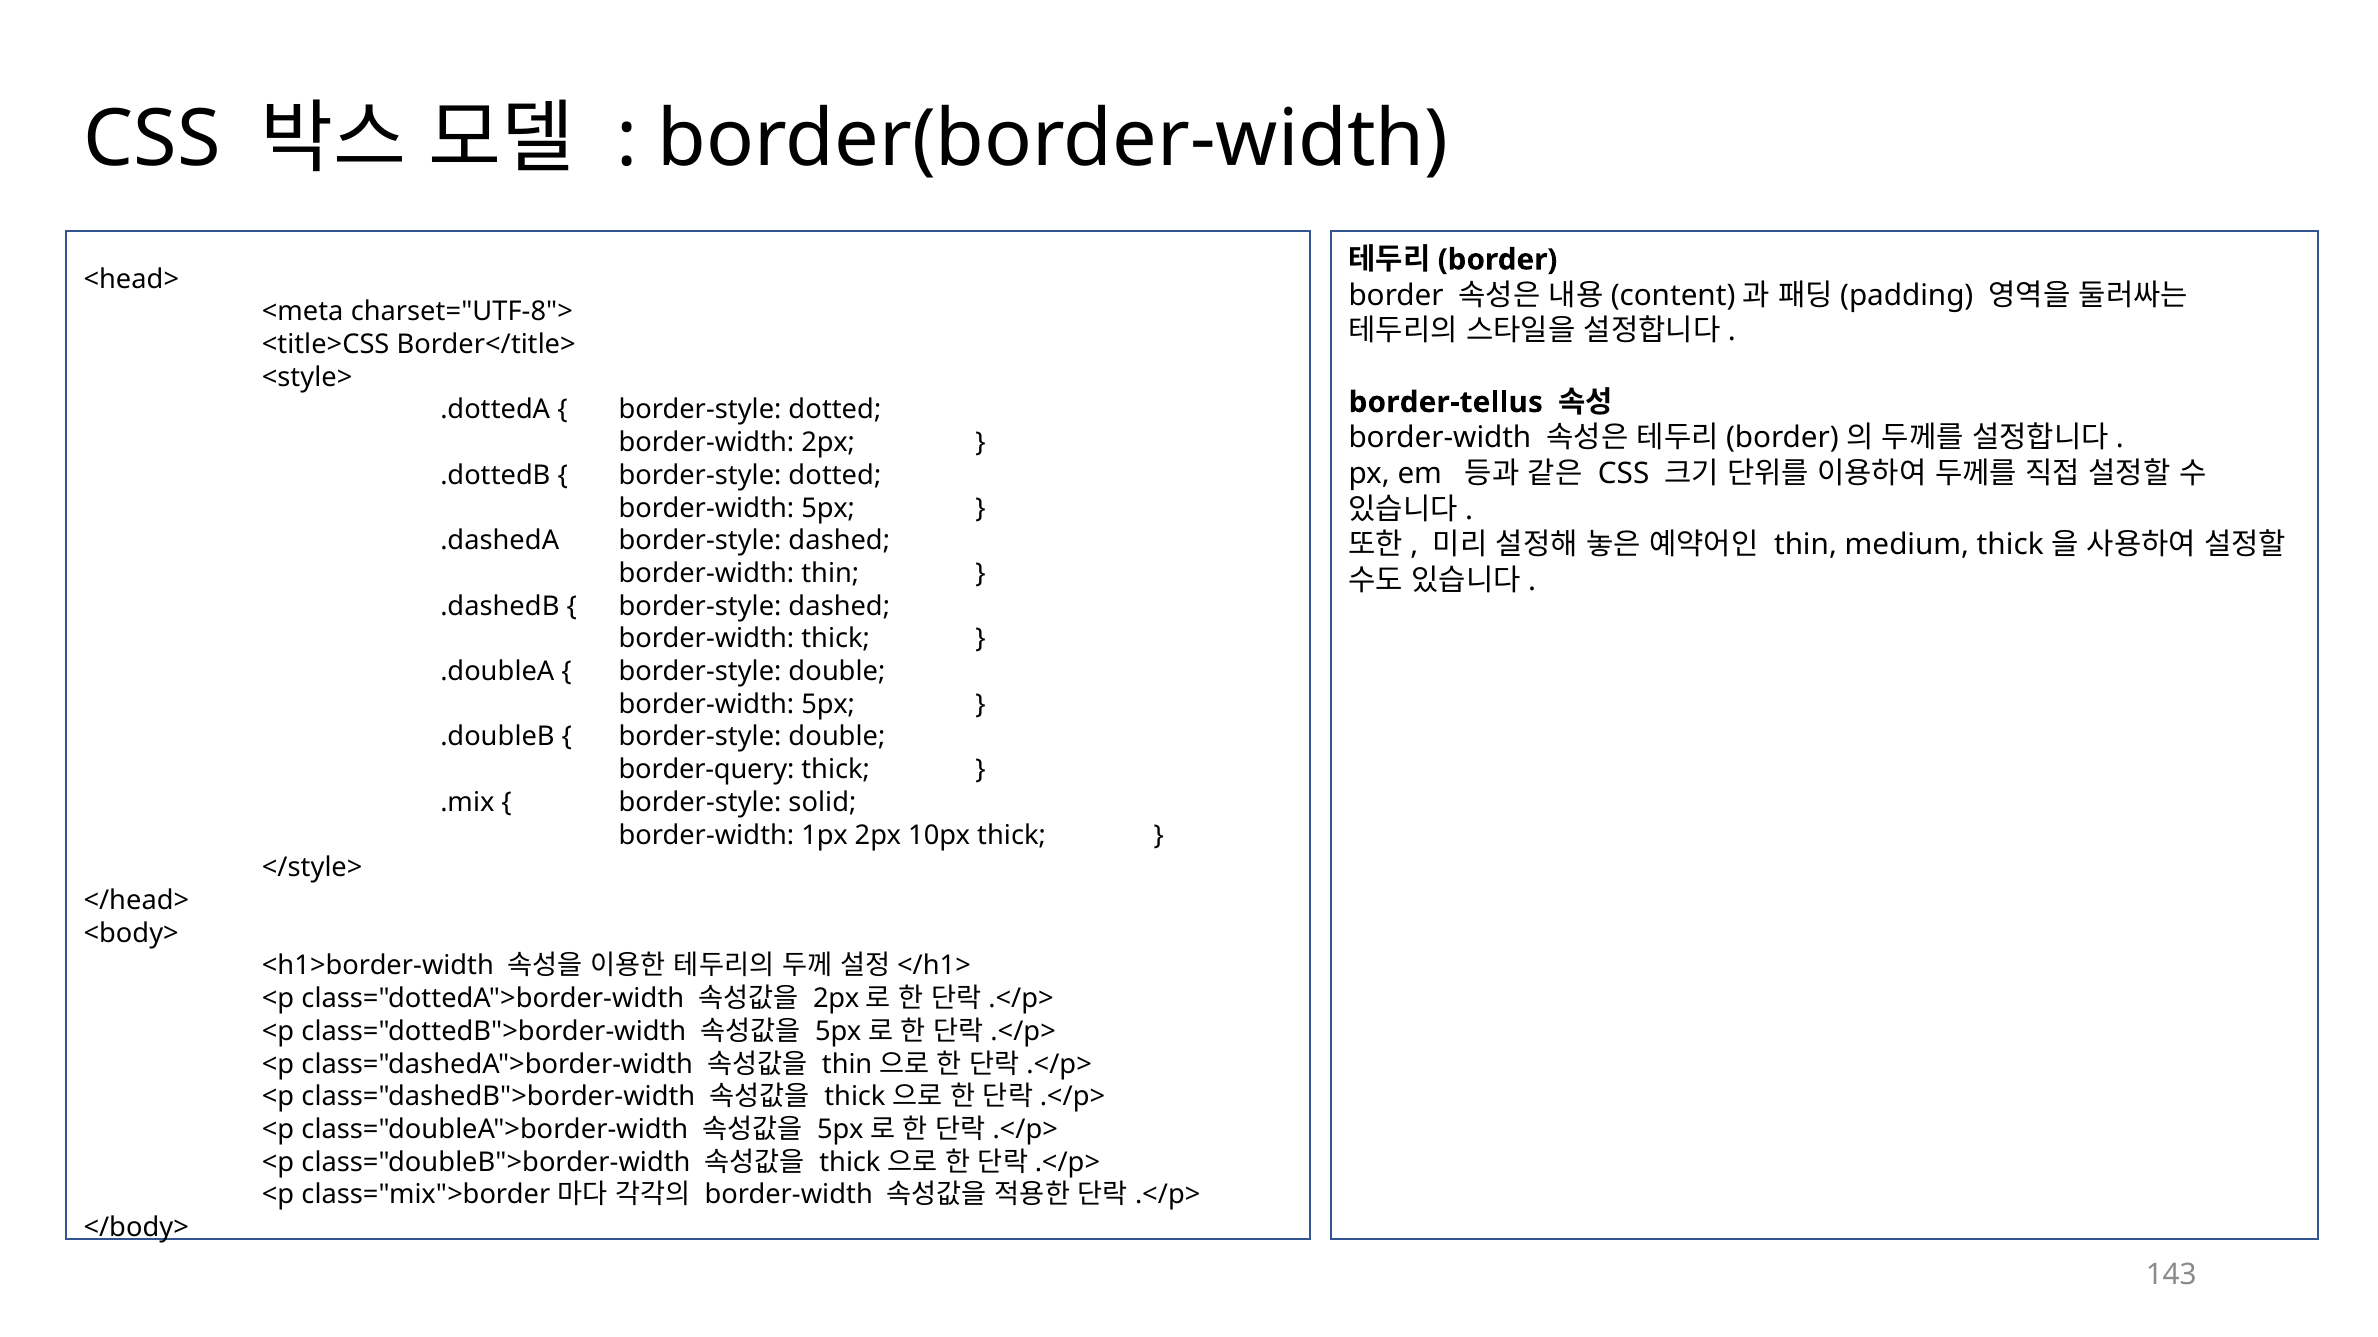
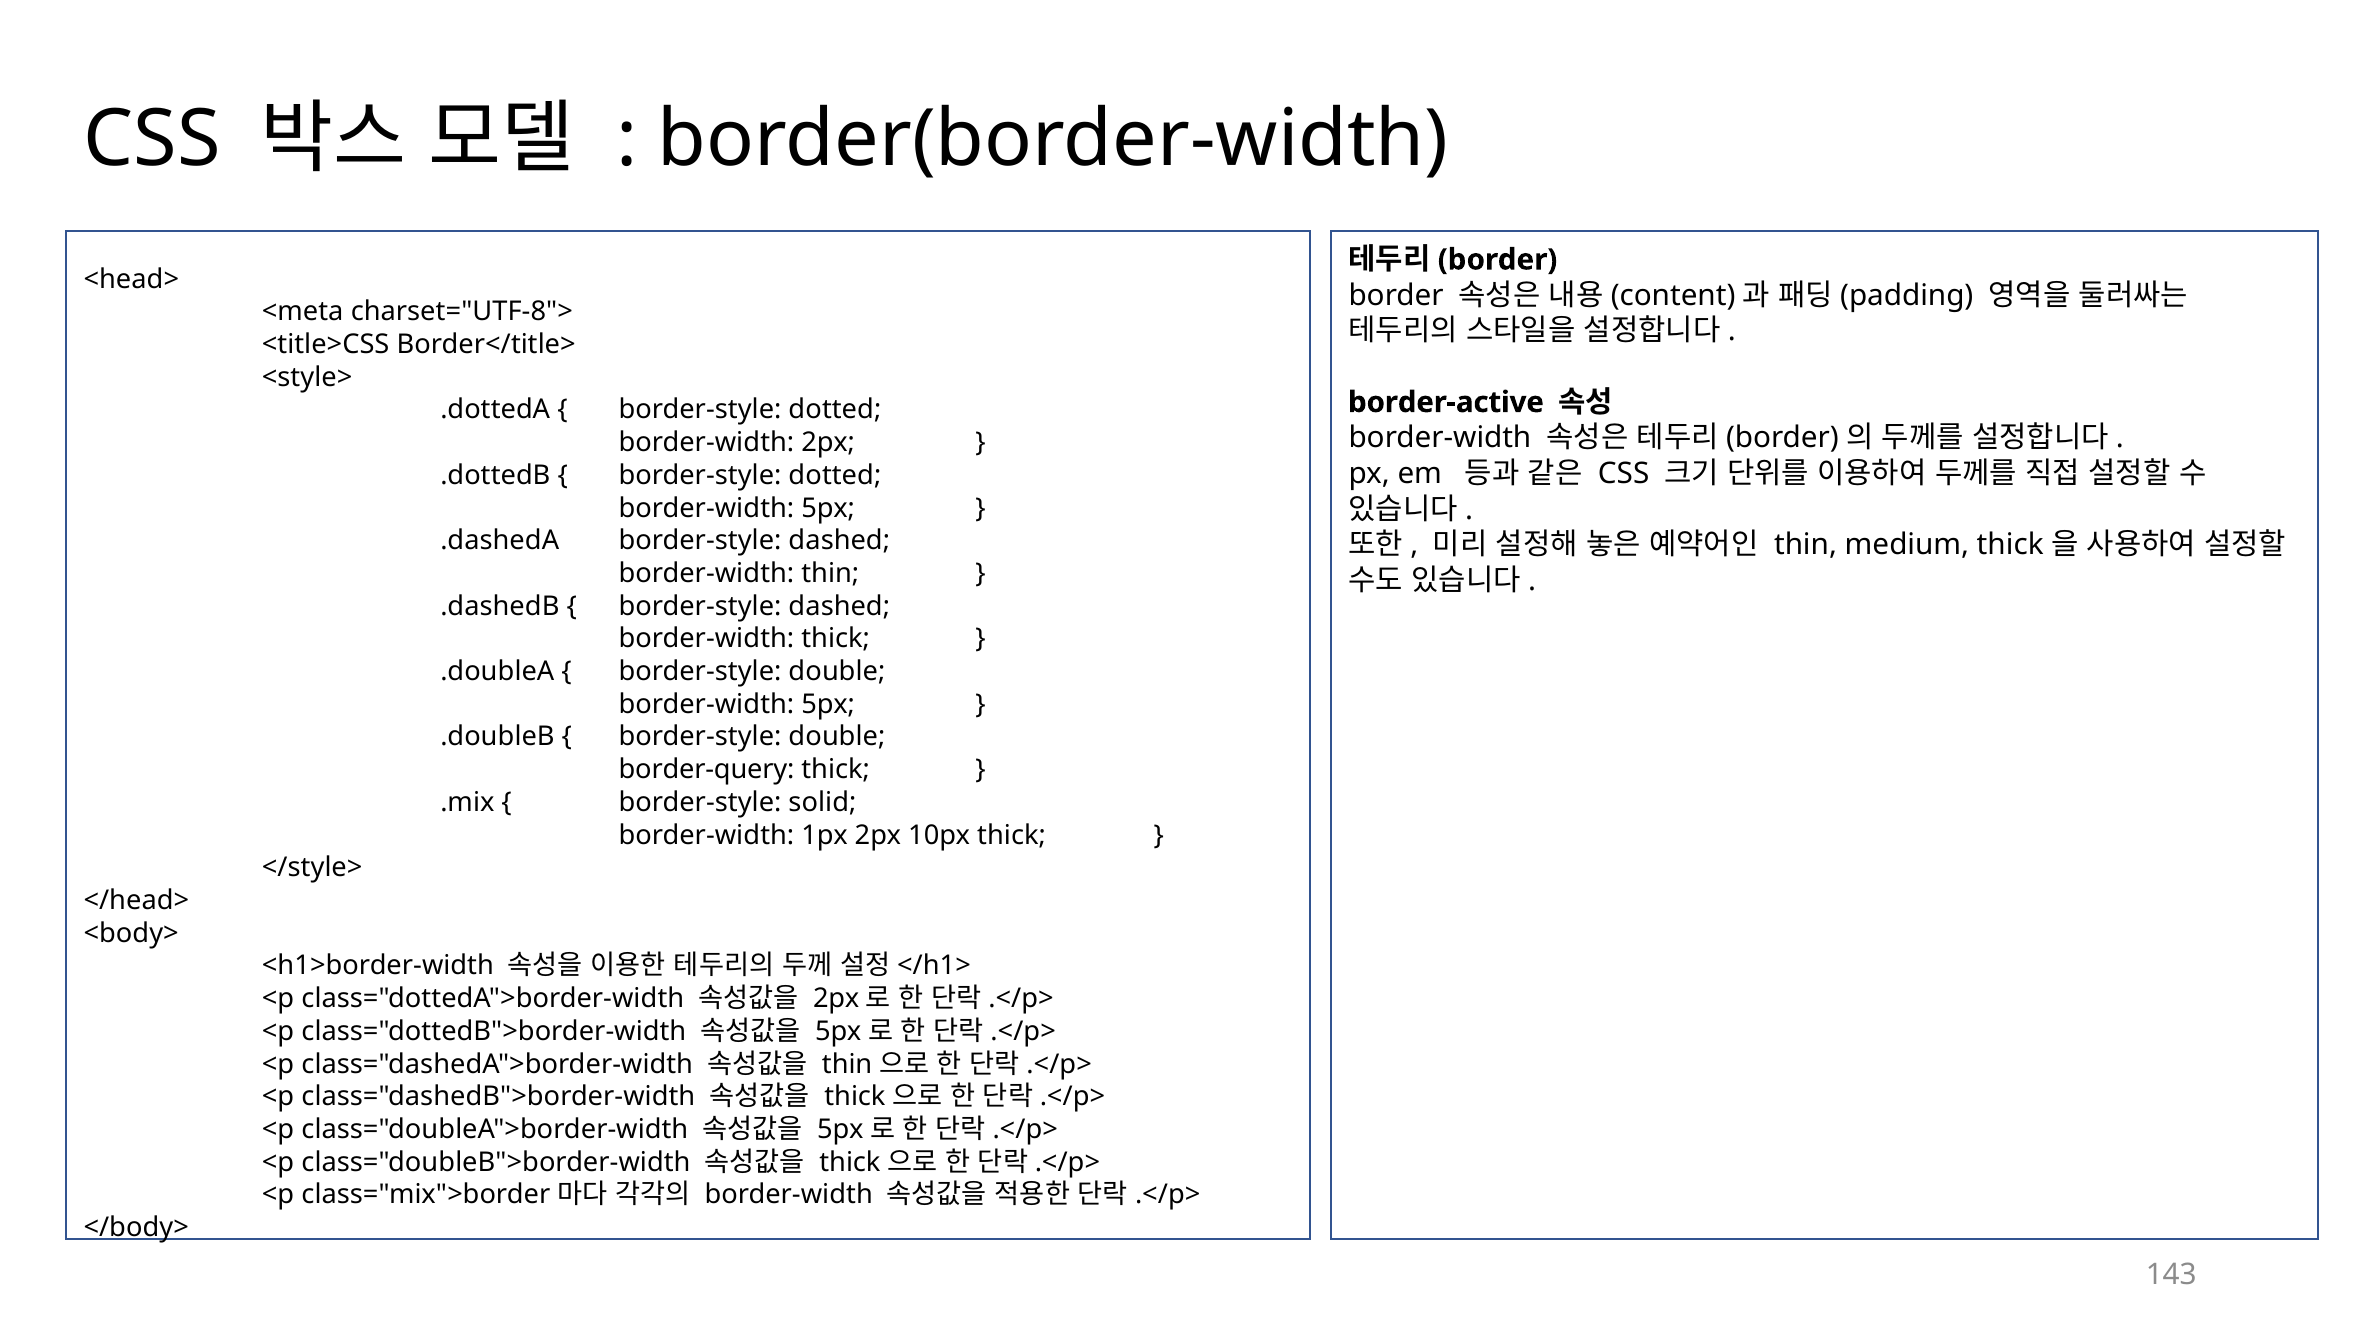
border-tellus: border-tellus -> border-active (1446, 403)
